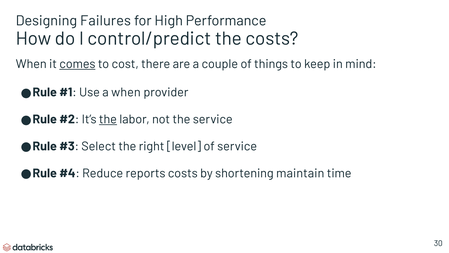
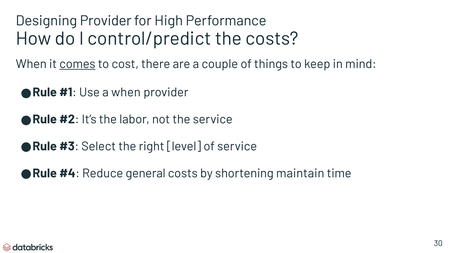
Designing Failures: Failures -> Provider (106, 21)
the underline: present -> none (108, 119)
reports: reports -> general (146, 173)
